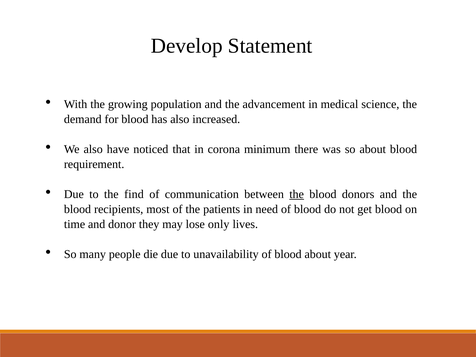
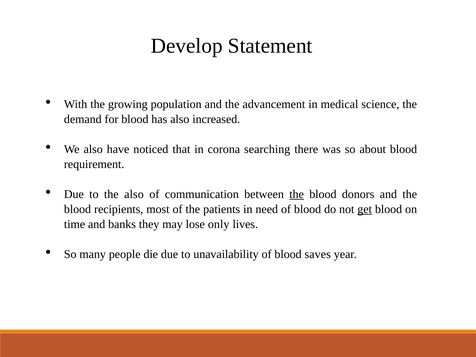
minimum: minimum -> searching (267, 149)
the find: find -> also (134, 194)
get underline: none -> present (365, 209)
donor: donor -> banks (122, 224)
blood about: about -> saves (318, 254)
